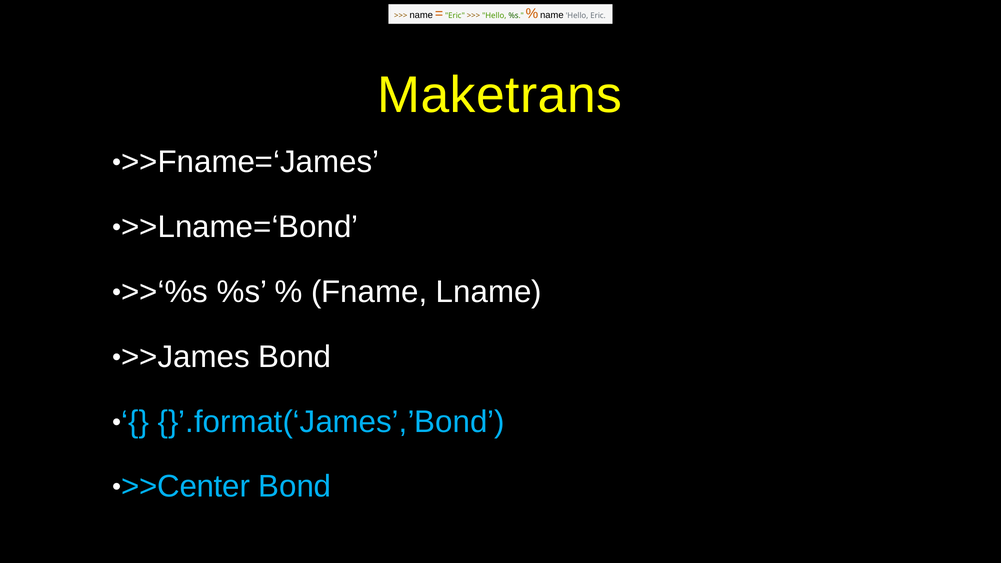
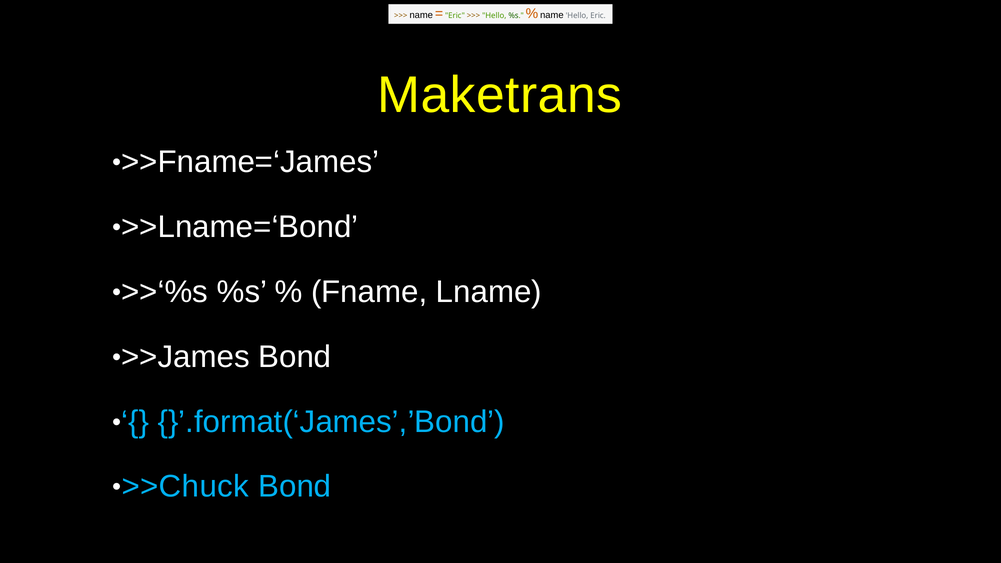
>>Center: >>Center -> >>Chuck (185, 487)
